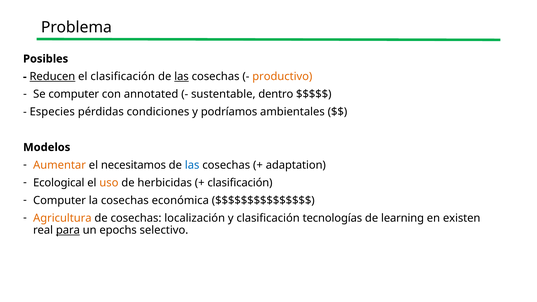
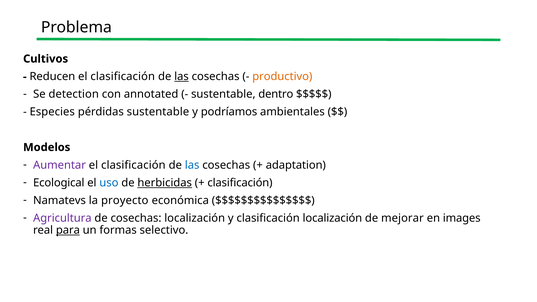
Posibles: Posibles -> Cultivos (46, 59)
Reducen underline: present -> none (52, 77)
Se computer: computer -> detection (74, 94)
pérdidas condiciones: condiciones -> sustentable (158, 112)
Aumentar colour: orange -> purple (60, 165)
necesitamos: necesitamos -> clasificación (133, 165)
uso colour: orange -> blue (109, 183)
herbicidas underline: none -> present (165, 183)
Computer: Computer -> Namatevs (60, 200)
la cosechas: cosechas -> proyecto (125, 200)
Agricultura colour: orange -> purple (62, 218)
clasificación tecnologías: tecnologías -> localización (332, 218)
learning: learning -> mejorar (402, 218)
existen: existen -> images (462, 218)
epochs: epochs -> formas (118, 230)
